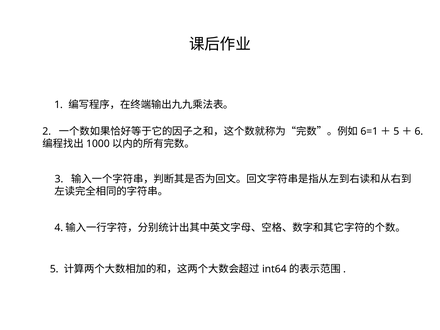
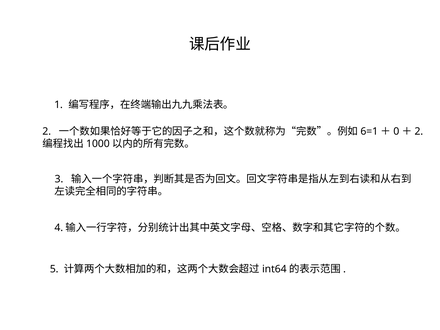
5: 5 -> 0 (396, 131)
6: 6 -> 2 (419, 131)
